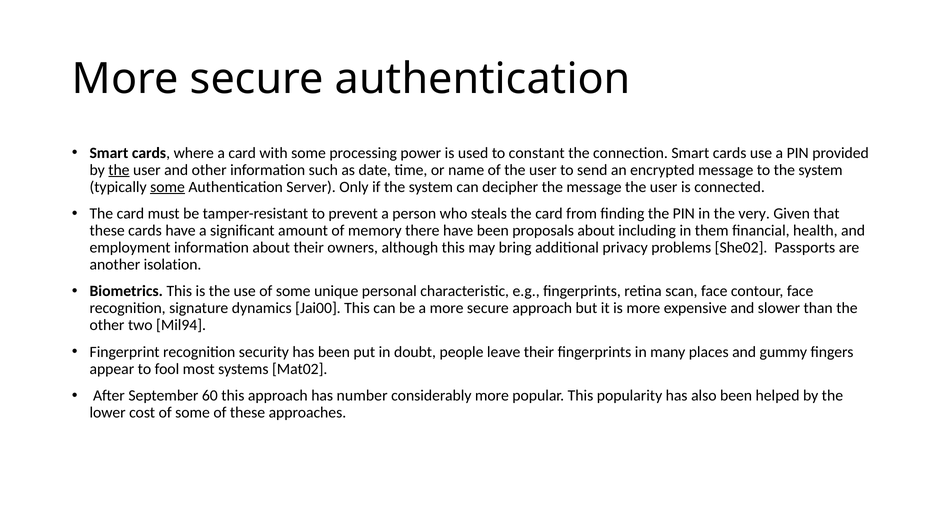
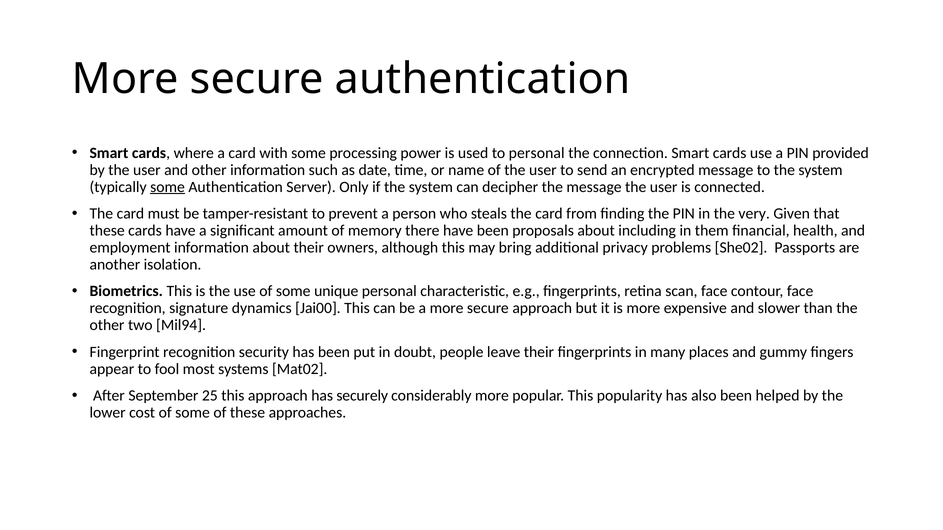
to constant: constant -> personal (537, 153)
the underline: present -> none (119, 170)
60: 60 -> 25 (210, 396)
number: number -> securely (362, 396)
